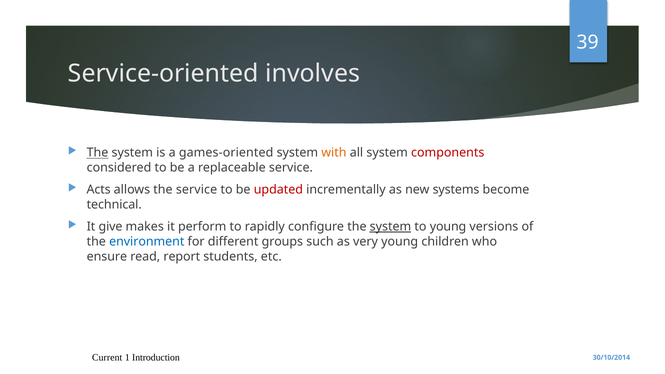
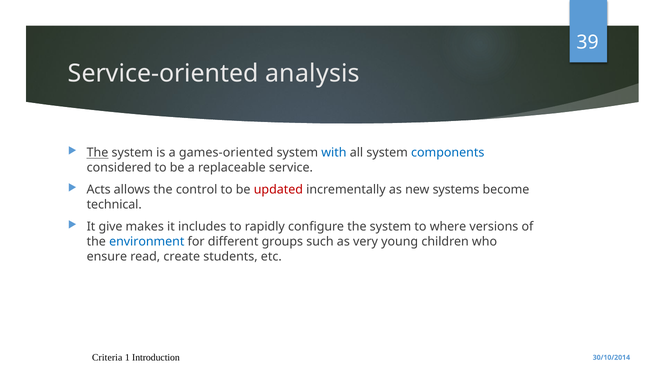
involves: involves -> analysis (313, 73)
with colour: orange -> blue (334, 153)
components colour: red -> blue (448, 153)
the service: service -> control (197, 190)
perform: perform -> includes (202, 227)
system underline: present -> none (390, 227)
to young: young -> where (448, 227)
report: report -> create (182, 256)
Current: Current -> Criteria (107, 358)
